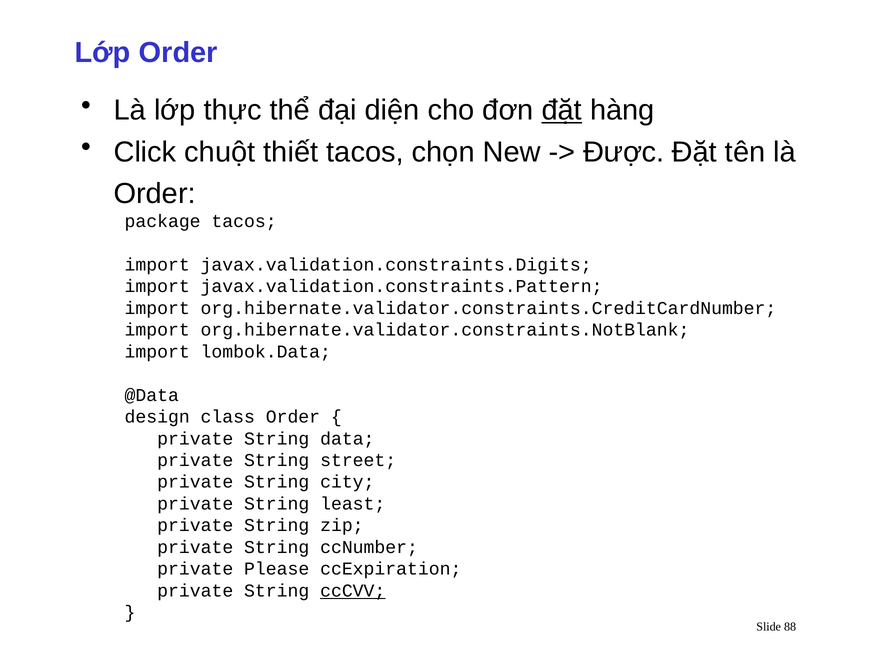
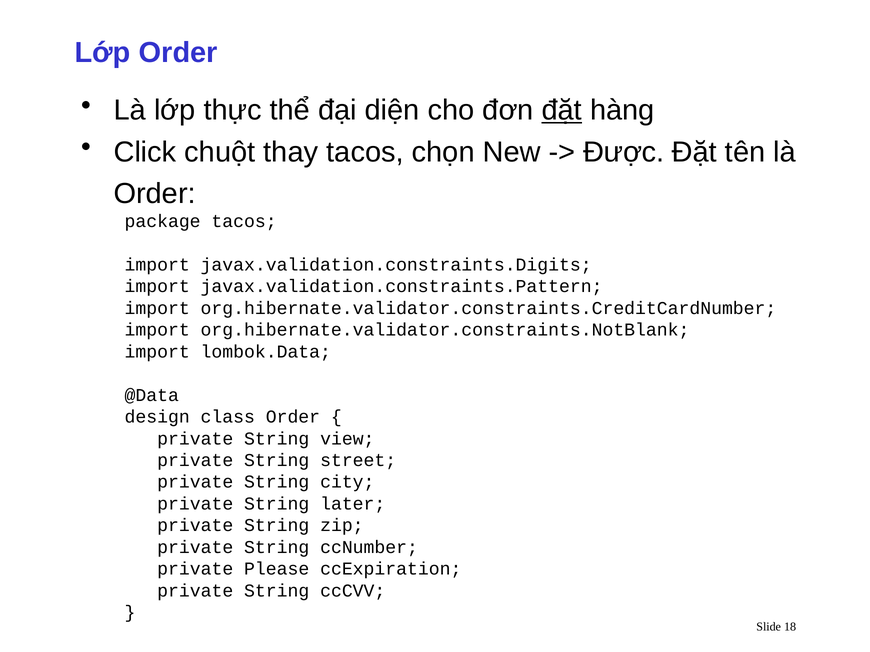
thiết: thiết -> thay (291, 152)
data: data -> view (347, 439)
least: least -> later (353, 504)
ccCVV underline: present -> none (353, 591)
88: 88 -> 18 (790, 627)
